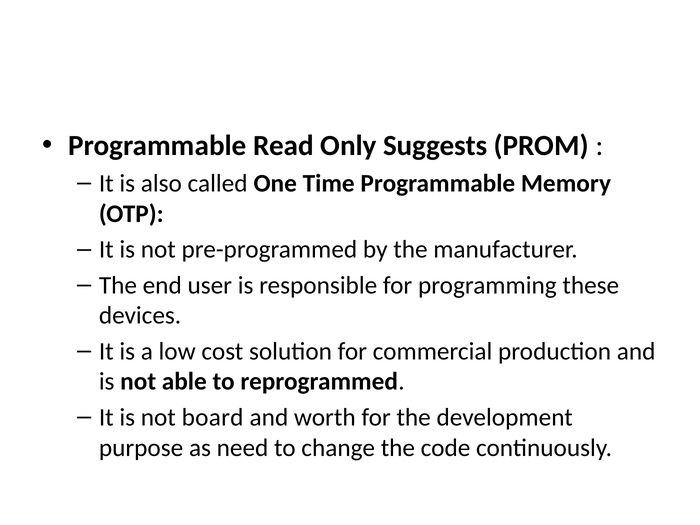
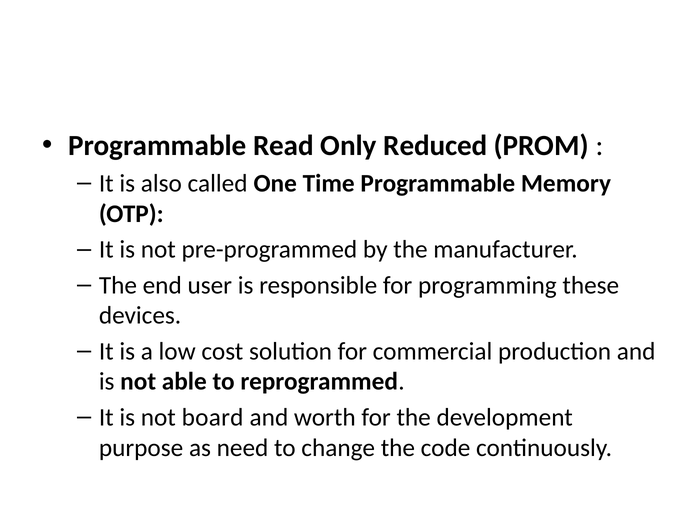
Suggests: Suggests -> Reduced (435, 146)
